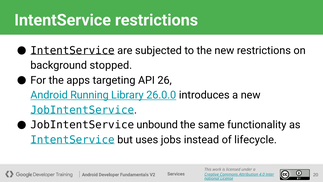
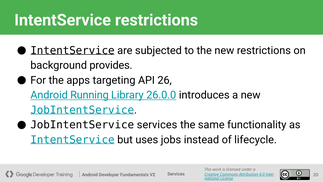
stopped: stopped -> provides (111, 65)
JobIntentService unbound: unbound -> services (157, 125)
